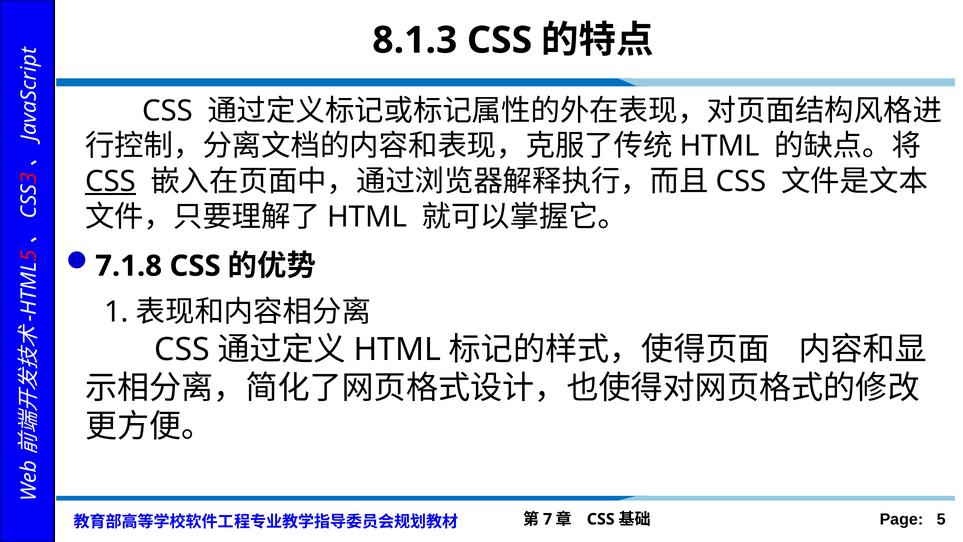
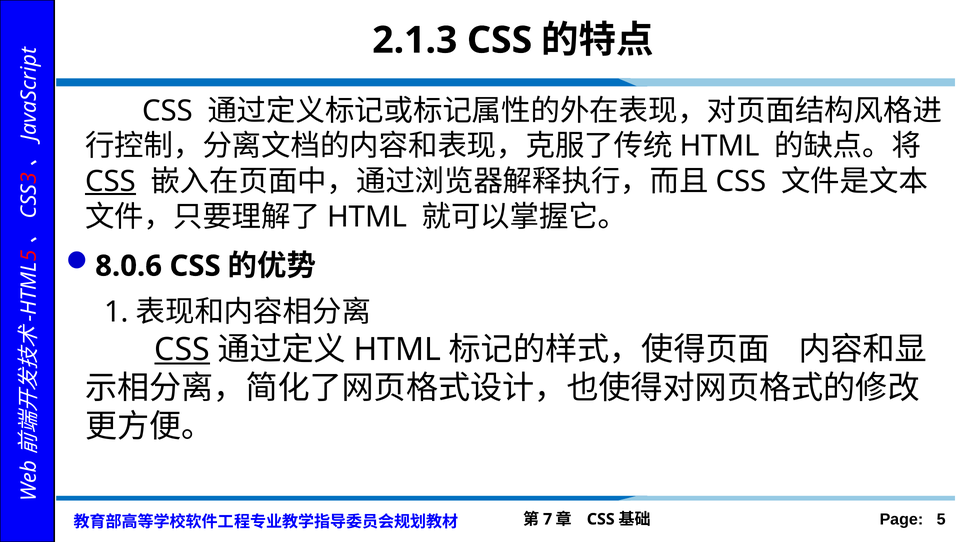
8.1.3: 8.1.3 -> 2.1.3 (415, 40)
7.1.8: 7.1.8 -> 8.0.6 (129, 266)
CSS underline: none -> present (182, 350)
